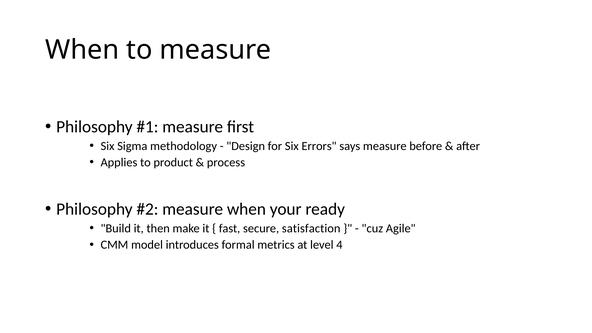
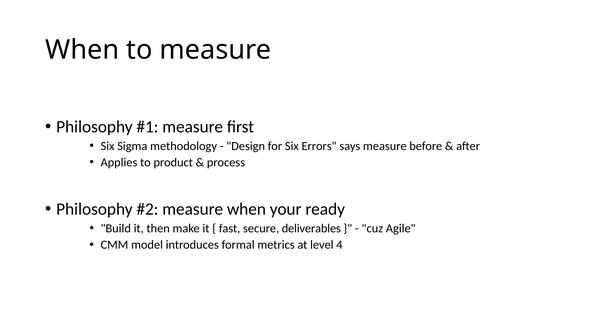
satisfaction: satisfaction -> deliverables (311, 228)
